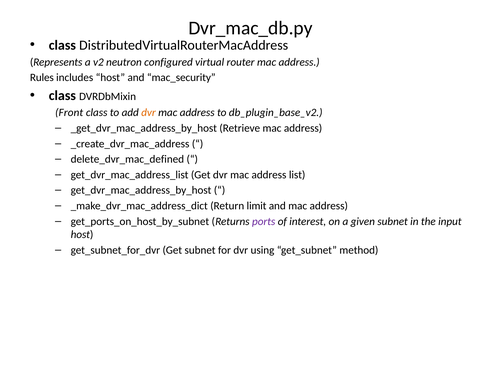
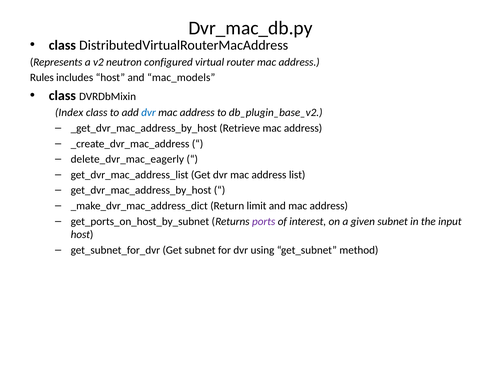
mac_security: mac_security -> mac_models (181, 78)
Front: Front -> Index (69, 113)
dvr colour: orange -> blue (149, 113)
delete_dvr_mac_defined: delete_dvr_mac_defined -> delete_dvr_mac_eagerly (127, 160)
